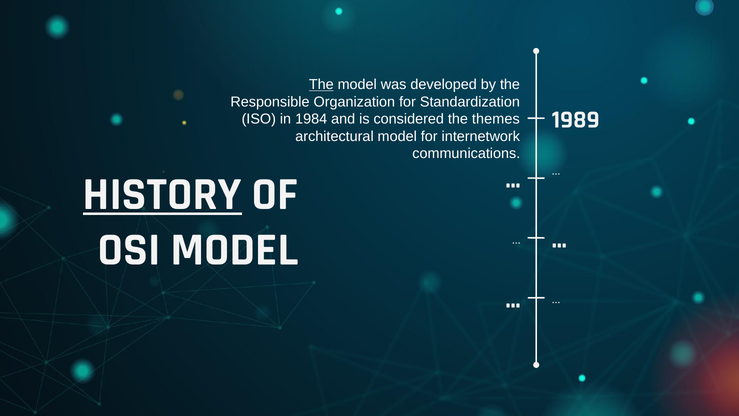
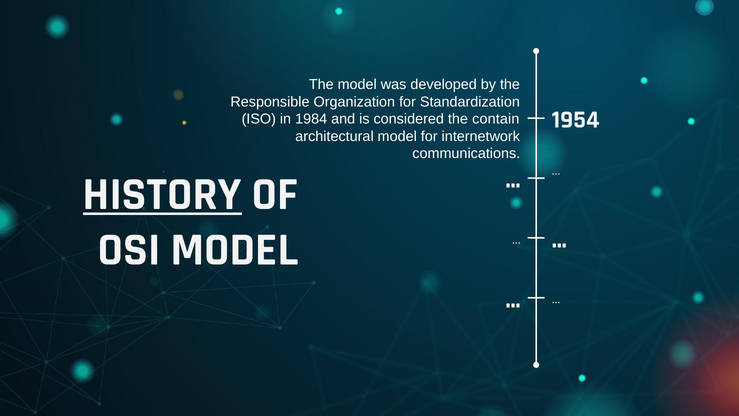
The underline: present -> none (321, 84)
1989: 1989 -> 1954 (576, 120)
themes: themes -> contain (496, 119)
